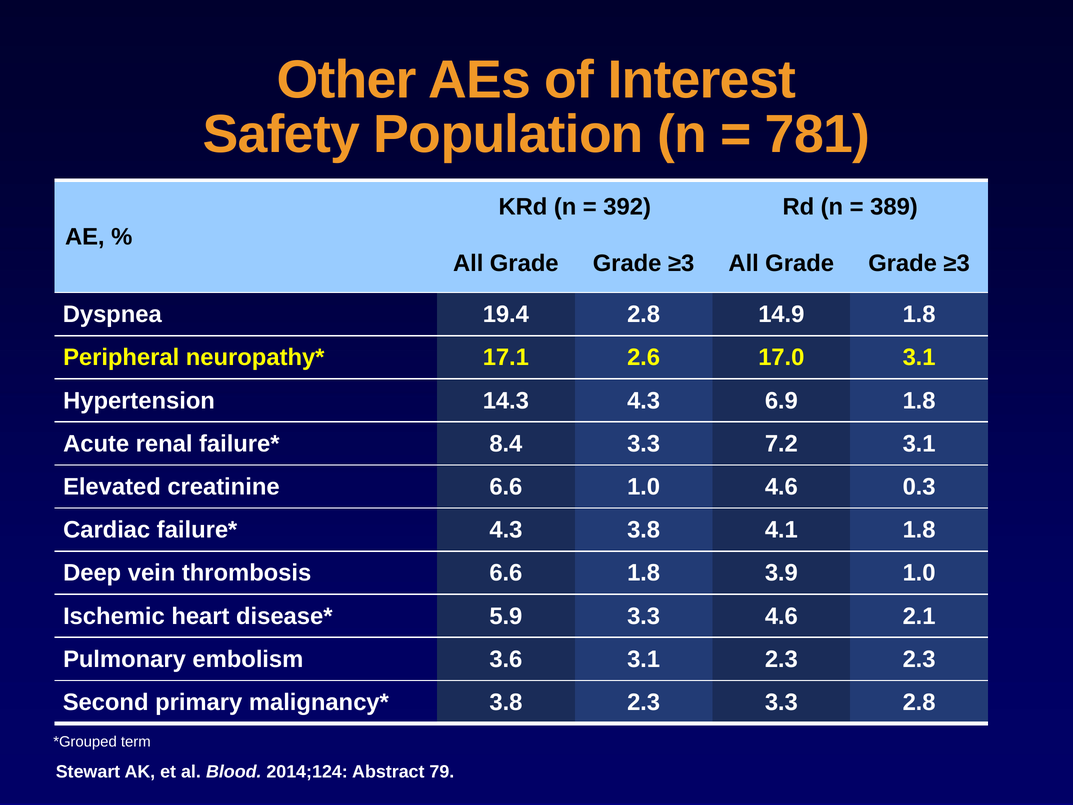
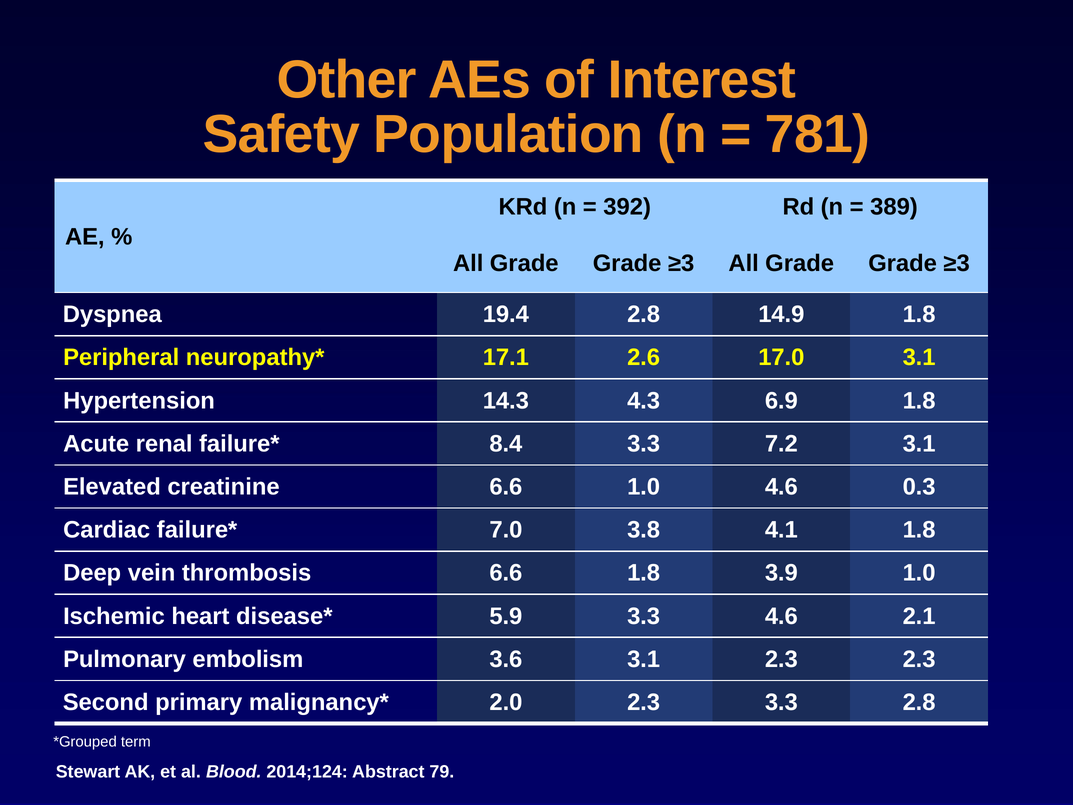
4.3: 4.3 -> 7.0 (506, 530)
3.8: 3.8 -> 2.0 (506, 702)
